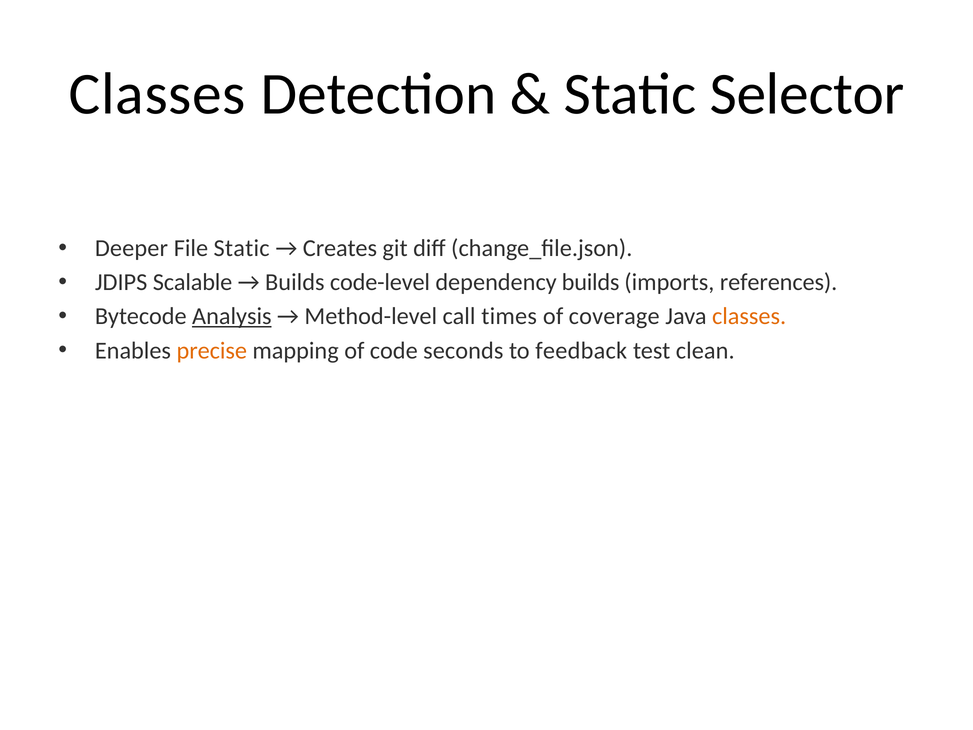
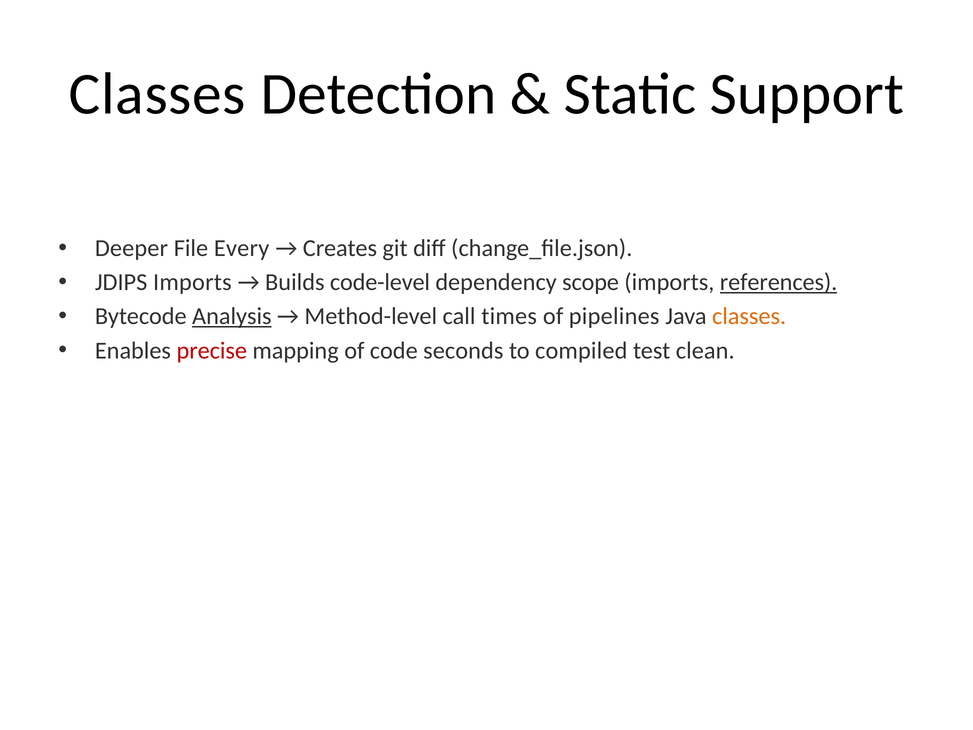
Selector: Selector -> Support (807, 94)
File Static: Static -> Every (242, 248)
JDIPS Scalable: Scalable -> Imports (192, 282)
dependency builds: builds -> scope (591, 282)
references underline: none -> present (779, 282)
coverage: coverage -> pipelines (614, 316)
precise colour: orange -> red (212, 350)
feedback: feedback -> compiled (581, 350)
